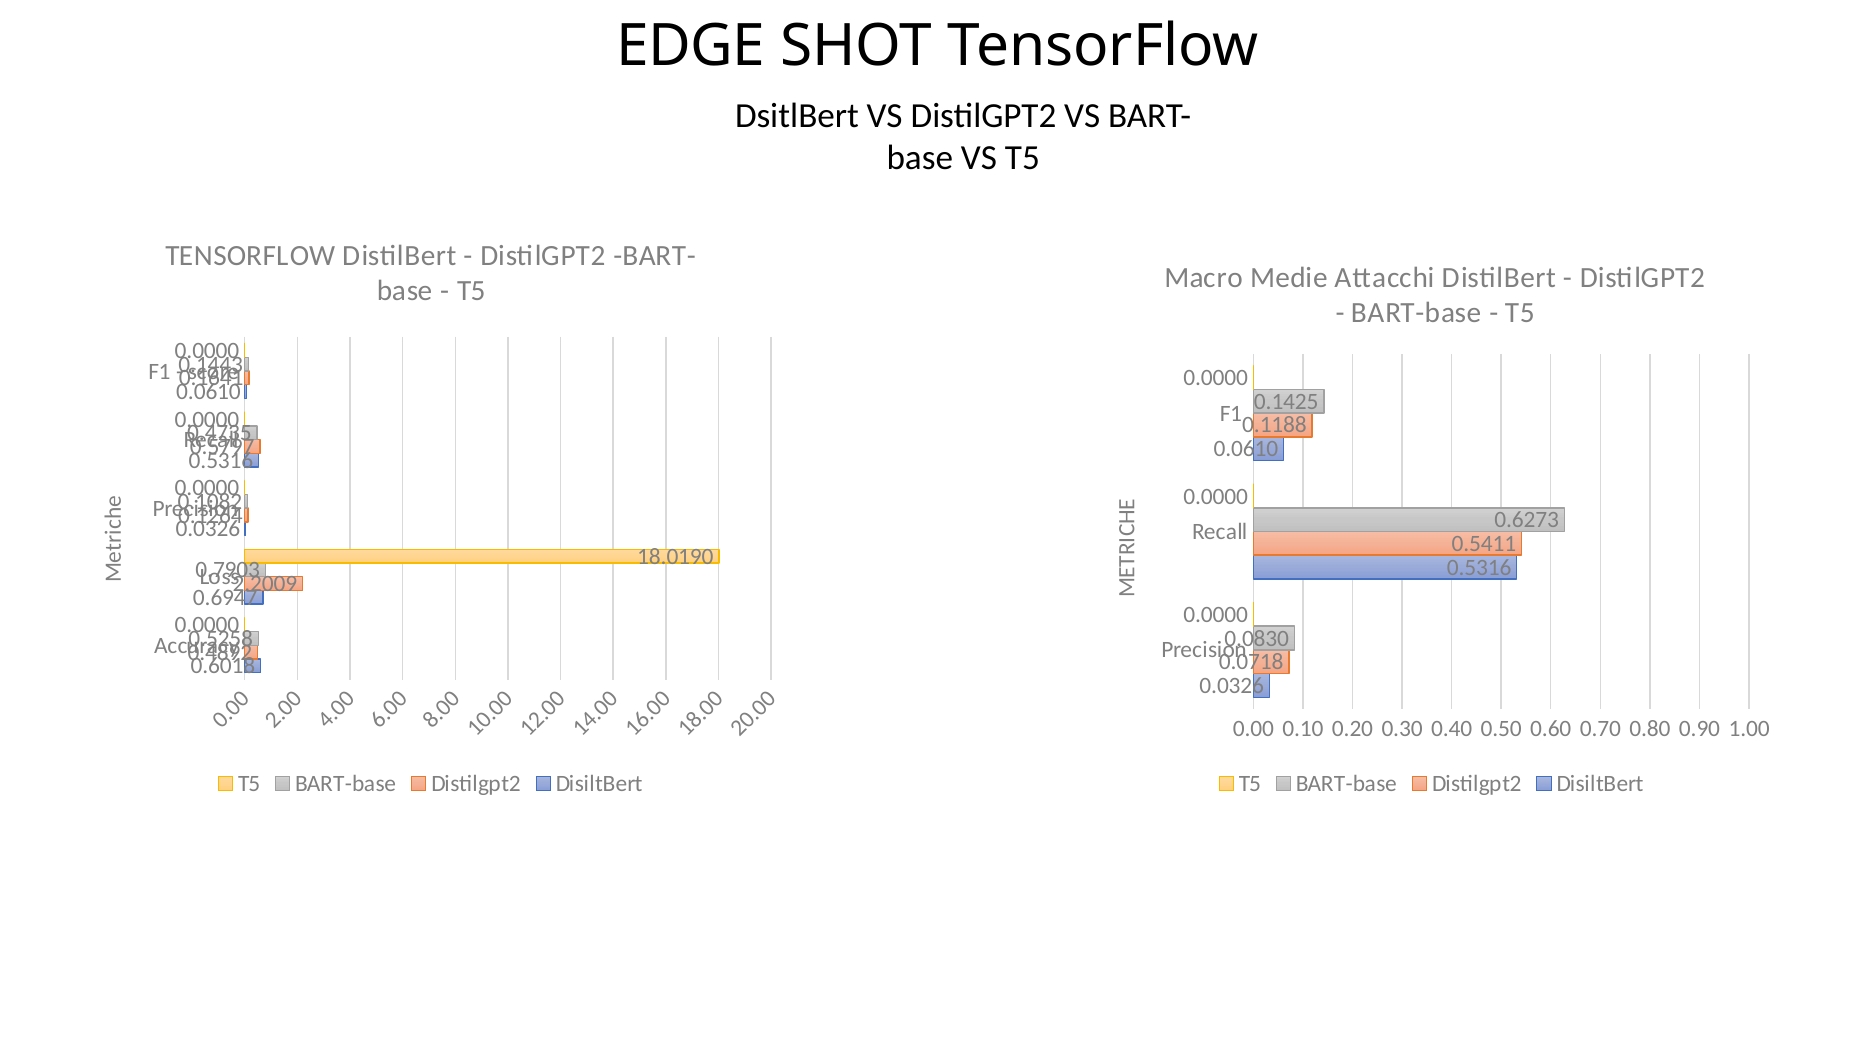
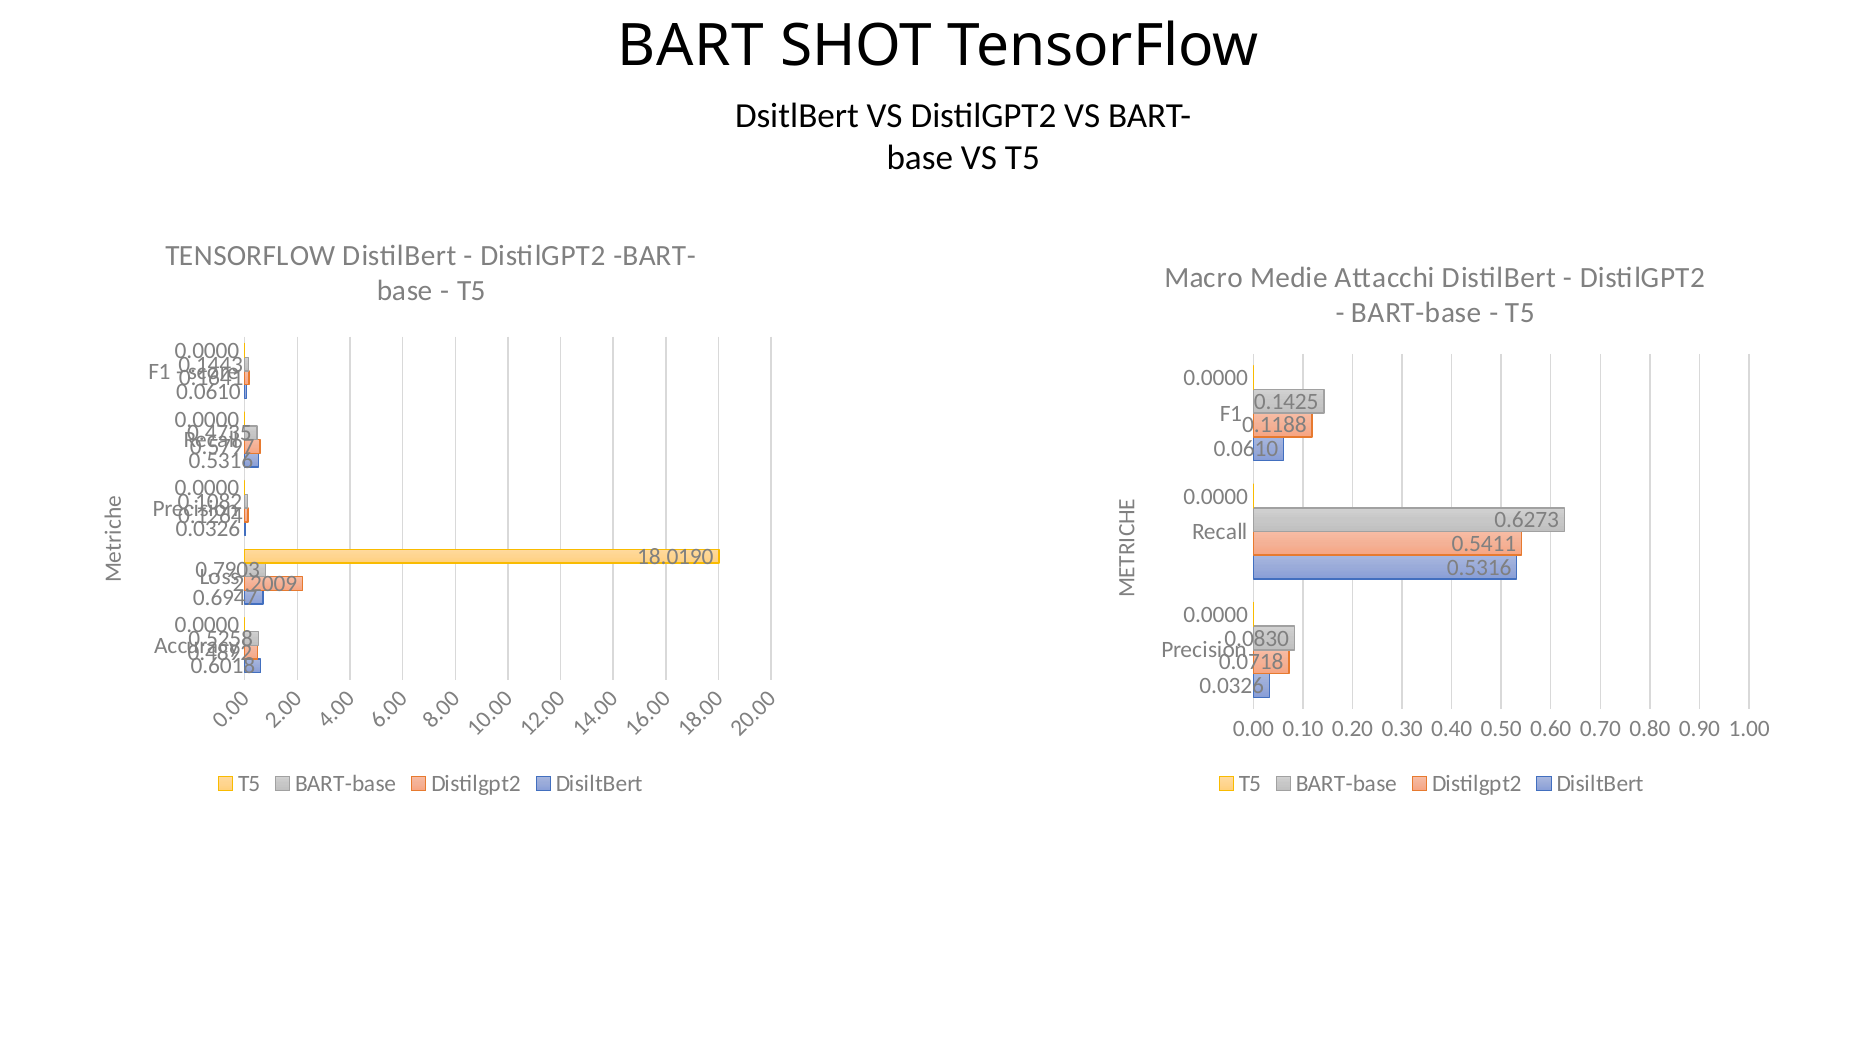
EDGE: EDGE -> BART (691, 47)
